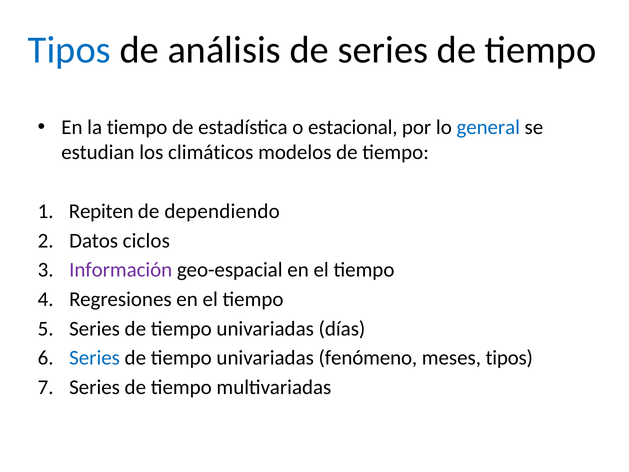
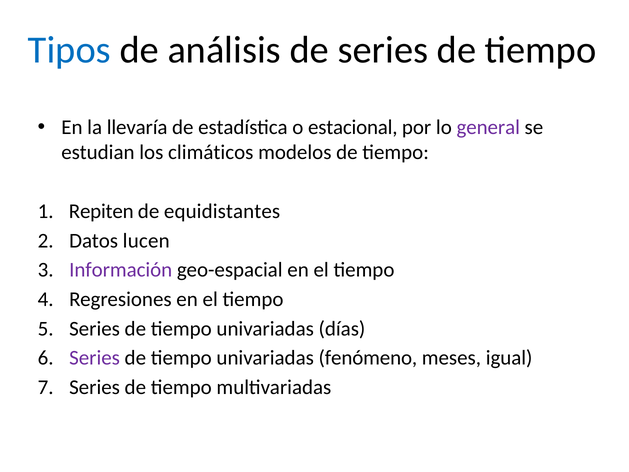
la tiempo: tiempo -> llevaría (137, 127)
general colour: blue -> purple (488, 127)
dependiendo: dependiendo -> equidistantes (222, 211)
ciclos: ciclos -> lucen (146, 240)
Series colour: blue -> purple (95, 358)
meses tipos: tipos -> igual (509, 358)
